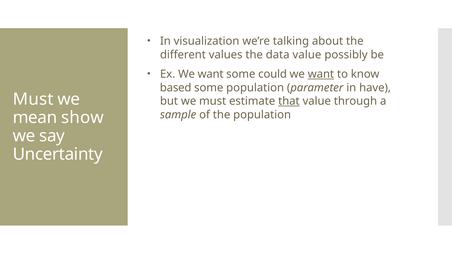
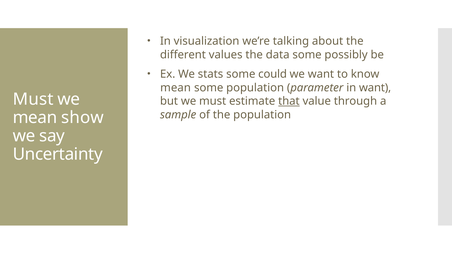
data value: value -> some (307, 55)
Ex We want: want -> stats (211, 74)
want underline: present -> none (321, 74)
based: based -> mean (176, 88)
in have: have -> want (375, 88)
